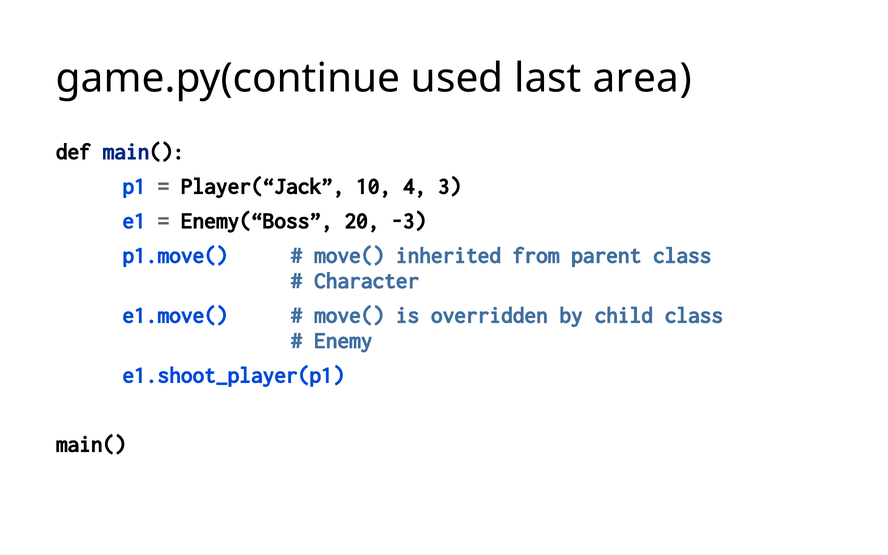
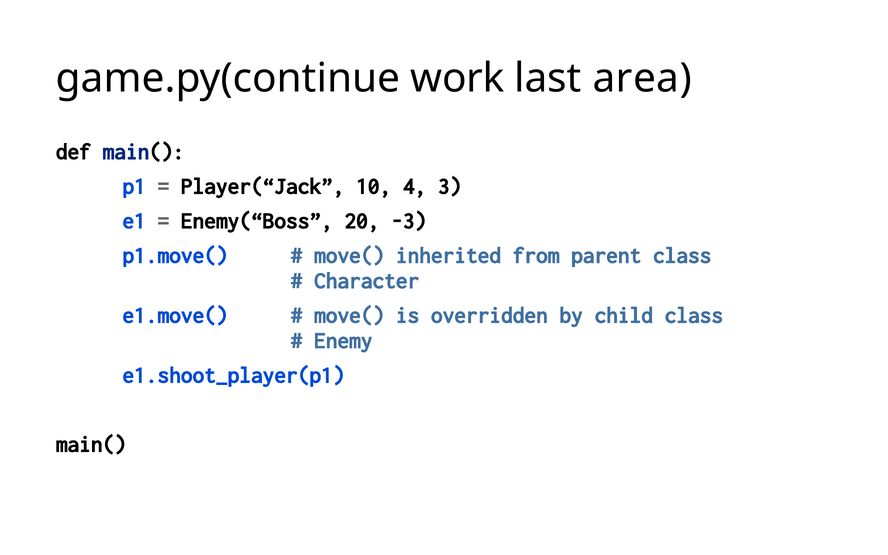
used: used -> work (457, 78)
